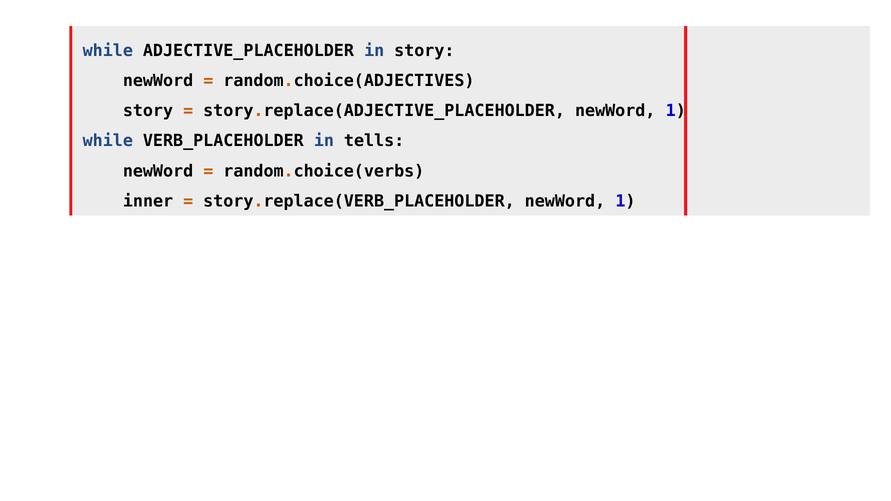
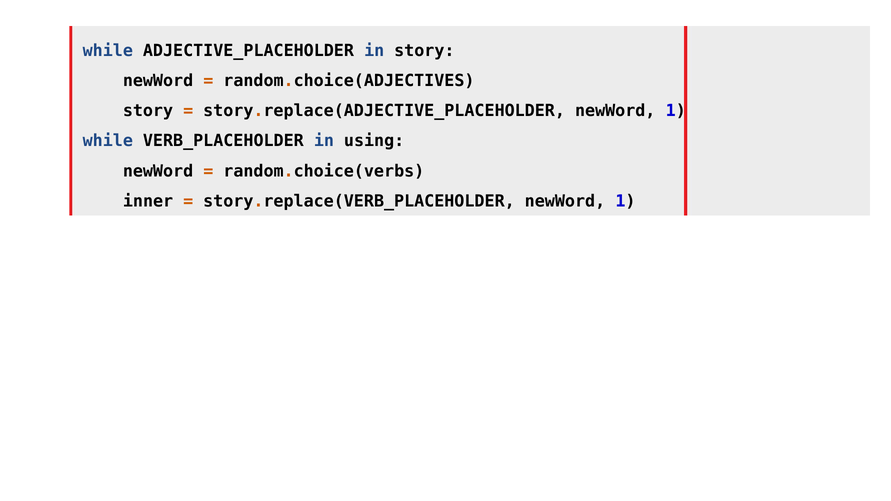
tells: tells -> using (374, 141)
